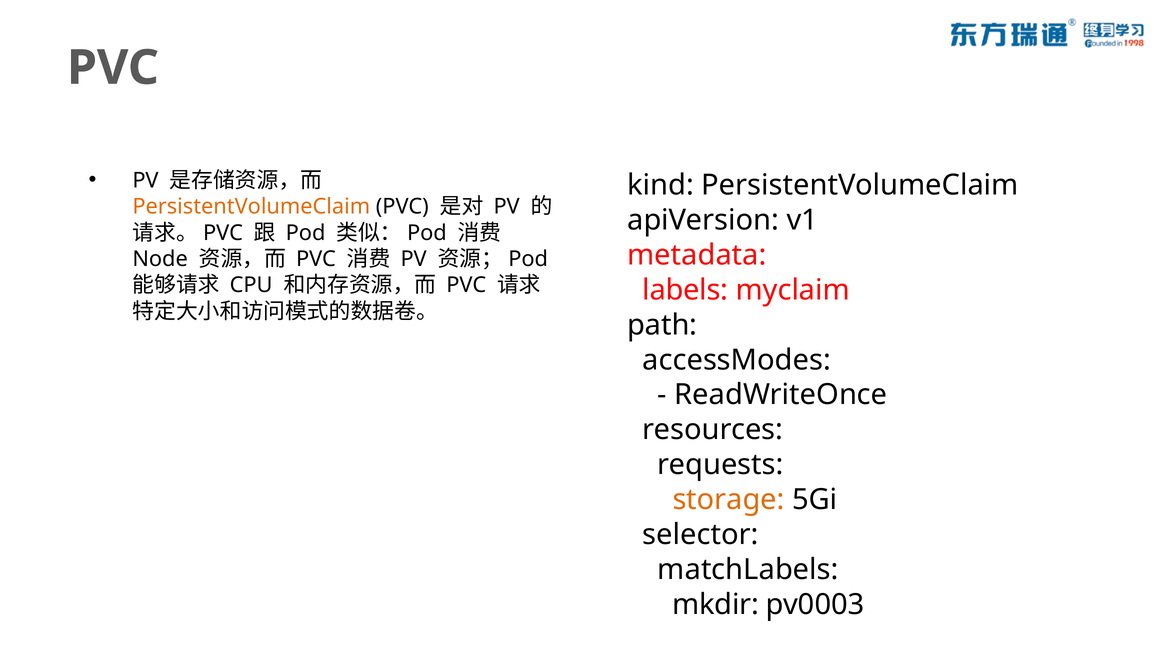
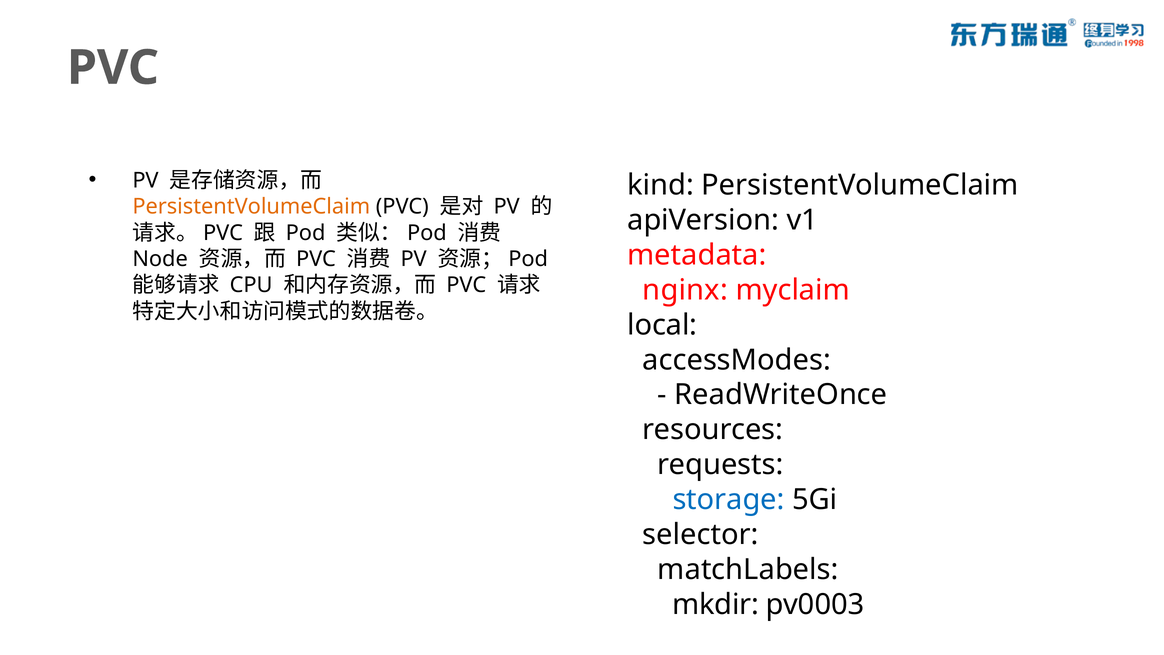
labels: labels -> nginx (685, 290)
path: path -> local (662, 325)
storage colour: orange -> blue (729, 499)
